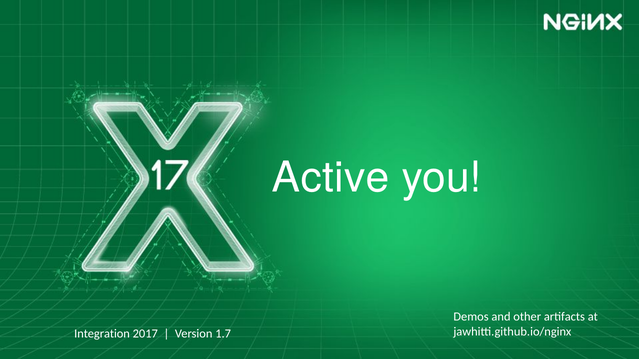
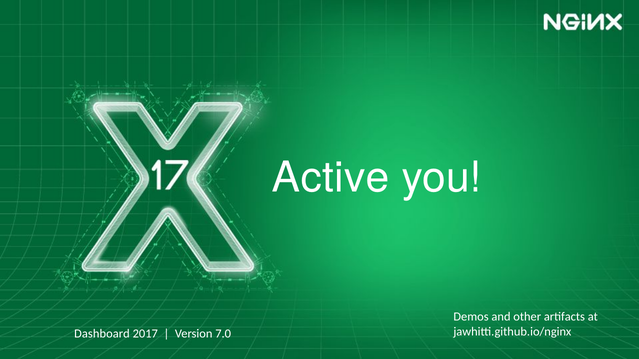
Integration: Integration -> Dashboard (102, 334)
1.7: 1.7 -> 7.0 (223, 334)
